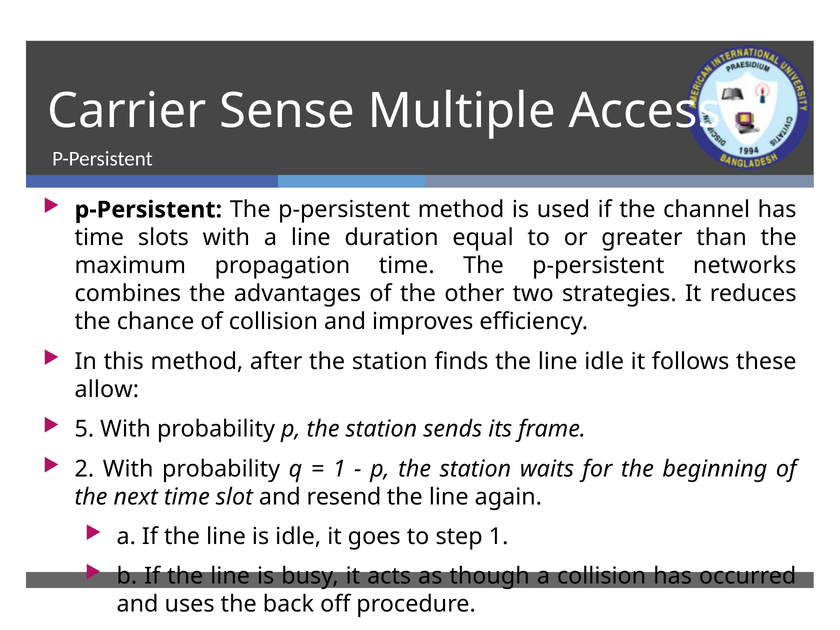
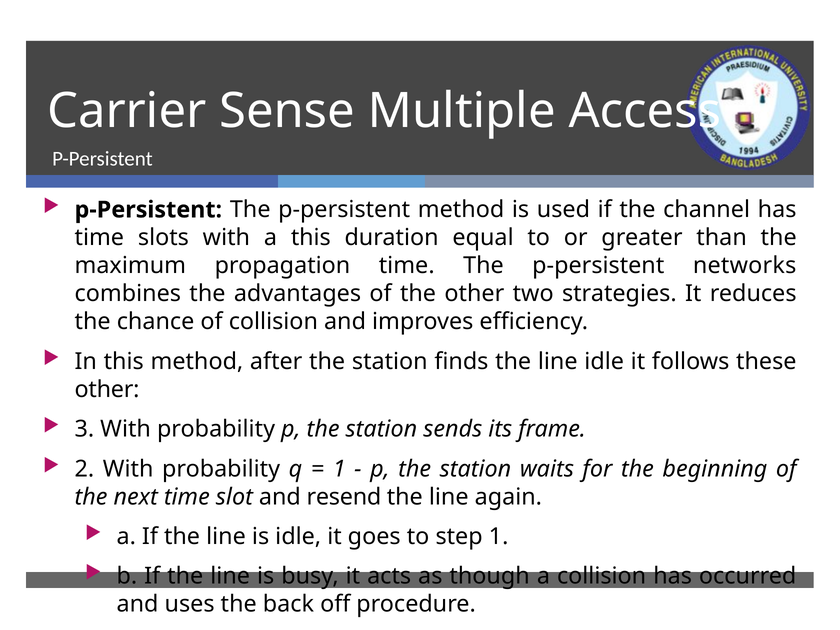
a line: line -> this (311, 238)
allow: allow -> other (107, 389)
5: 5 -> 3 (84, 429)
